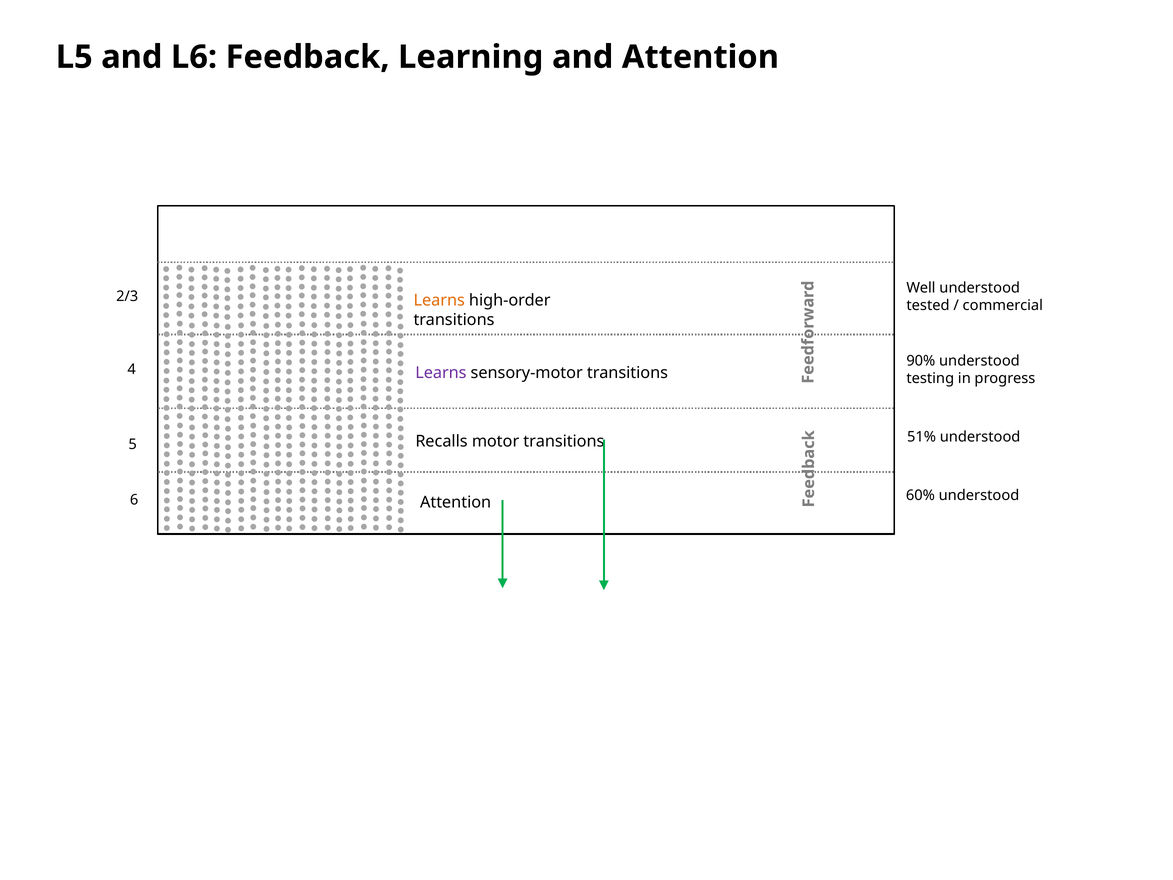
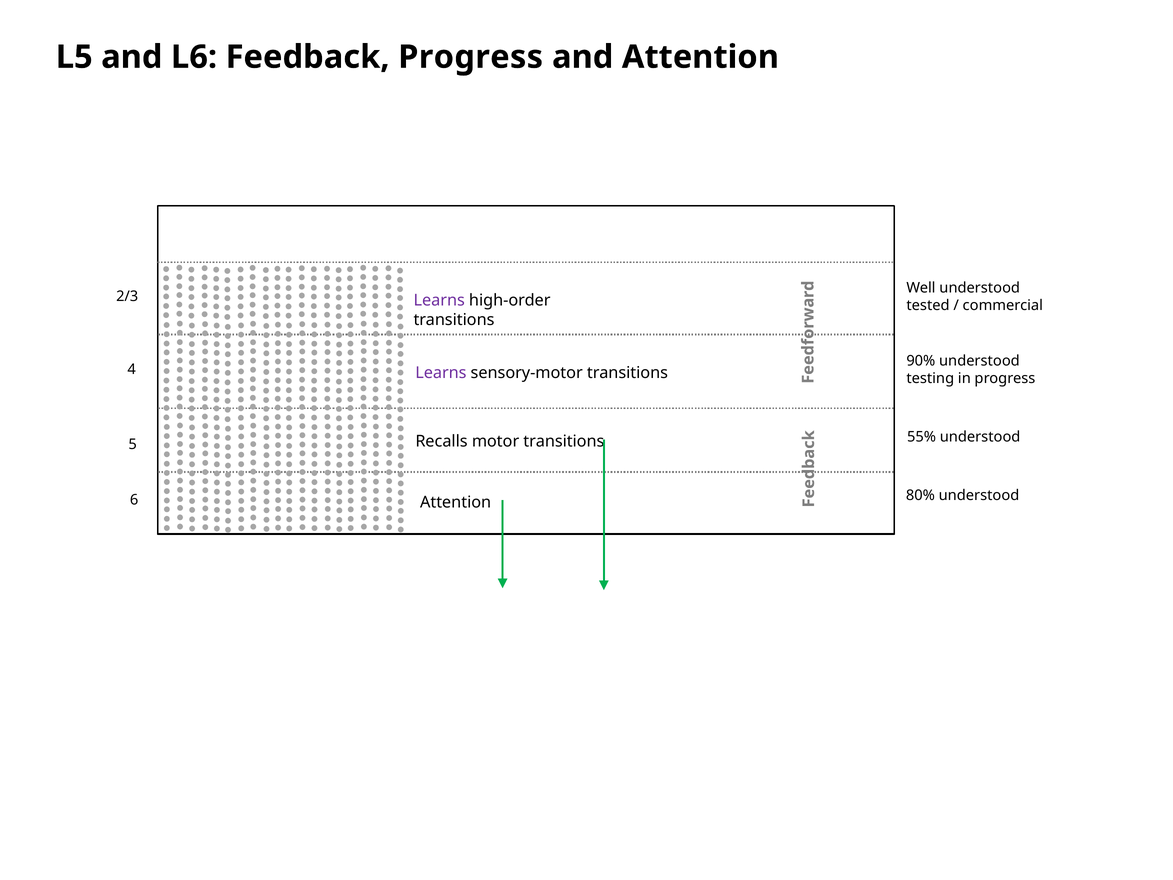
Feedback Learning: Learning -> Progress (471, 57)
Learns colour: orange -> purple (439, 300)
51%: 51% -> 55% (922, 437)
60%: 60% -> 80% (920, 495)
